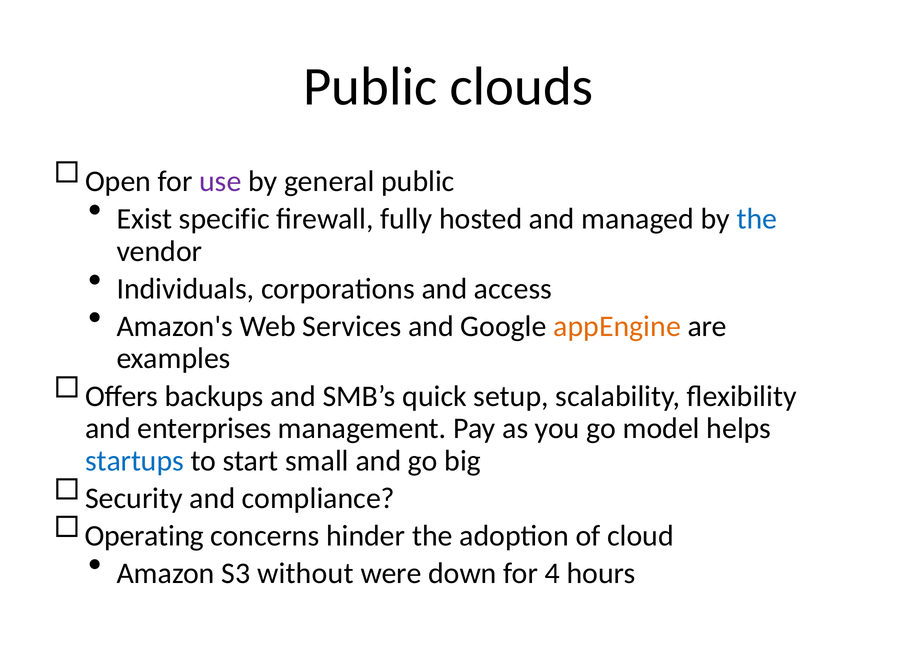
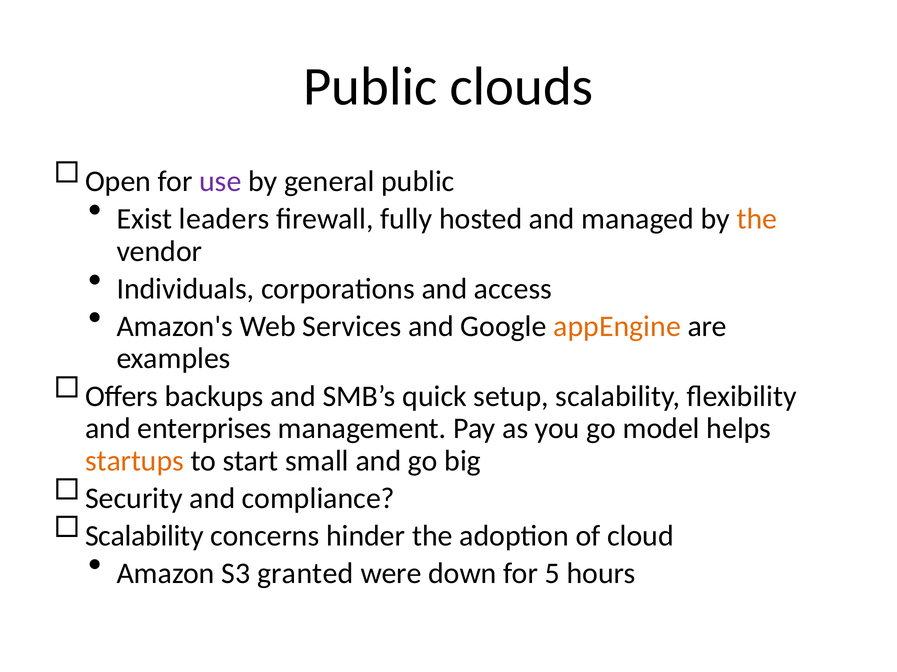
specific: specific -> leaders (224, 219)
the colour: blue -> orange (757, 219)
startups colour: blue -> orange (134, 461)
Operating: Operating -> Scalability (144, 536)
without: without -> granted (305, 574)
4: 4 -> 5 (552, 574)
